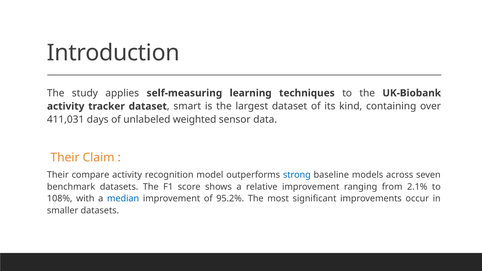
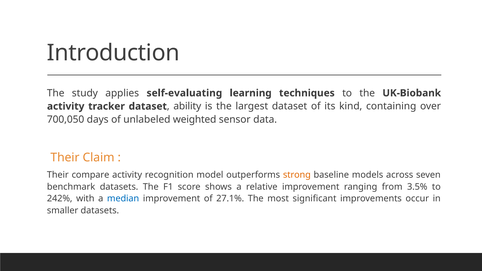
self-measuring: self-measuring -> self-evaluating (184, 93)
smart: smart -> ability (187, 106)
411,031: 411,031 -> 700,050 (66, 120)
strong colour: blue -> orange (297, 175)
2.1%: 2.1% -> 3.5% (417, 187)
108%: 108% -> 242% (60, 199)
95.2%: 95.2% -> 27.1% (230, 199)
